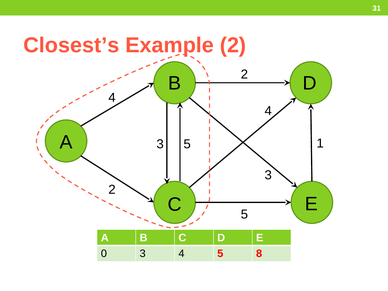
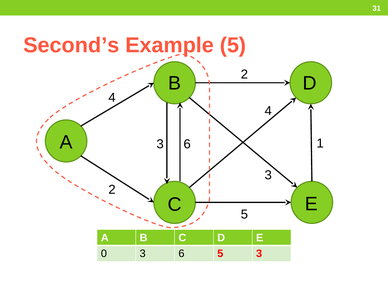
Closest’s: Closest’s -> Second’s (71, 45)
Example 2: 2 -> 5 (233, 45)
5: 5 -> 6 (187, 144)
0 3 4: 4 -> 6 (181, 254)
5 8: 8 -> 3 (259, 254)
